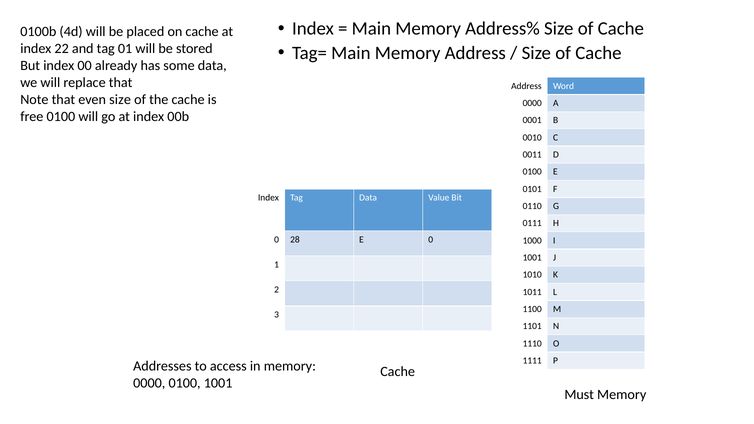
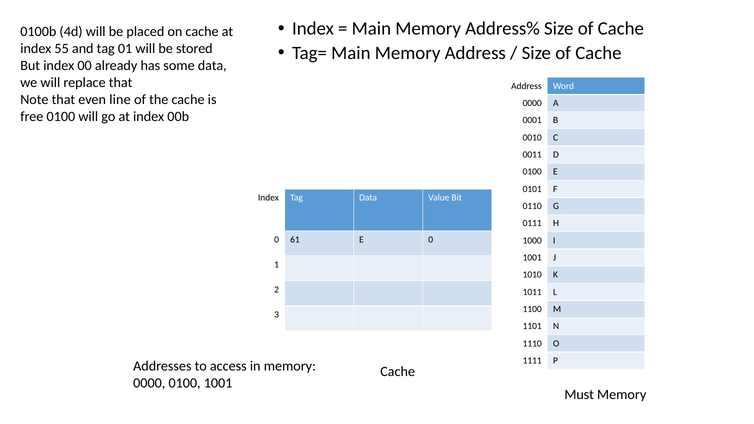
22: 22 -> 55 (62, 49)
even size: size -> line (120, 99)
28: 28 -> 61 (295, 239)
